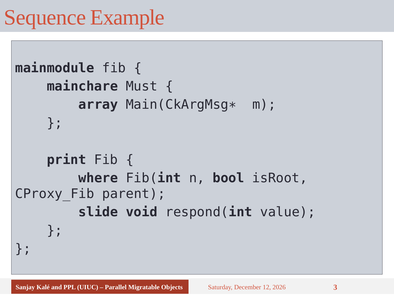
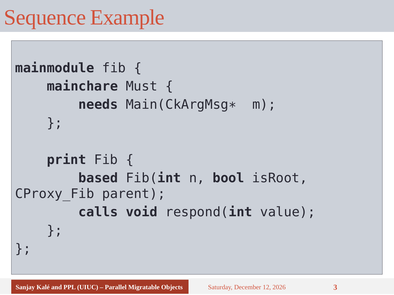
array: array -> needs (98, 105)
where: where -> based (98, 178)
slide: slide -> calls (98, 212)
